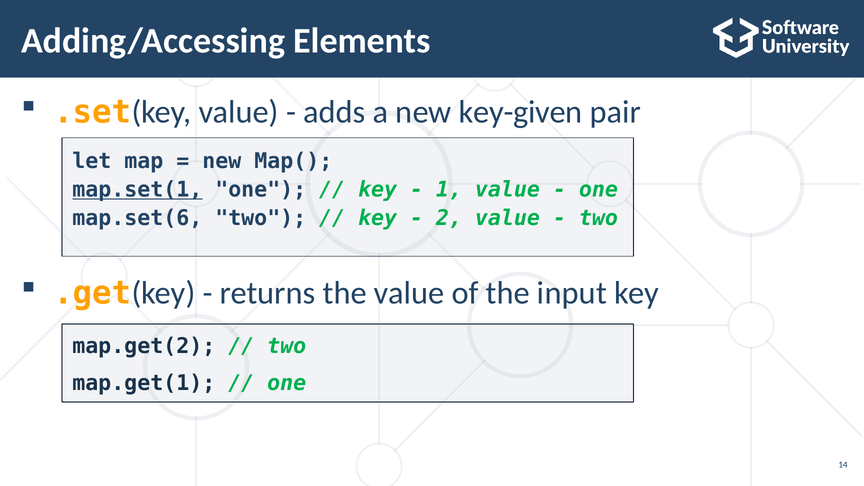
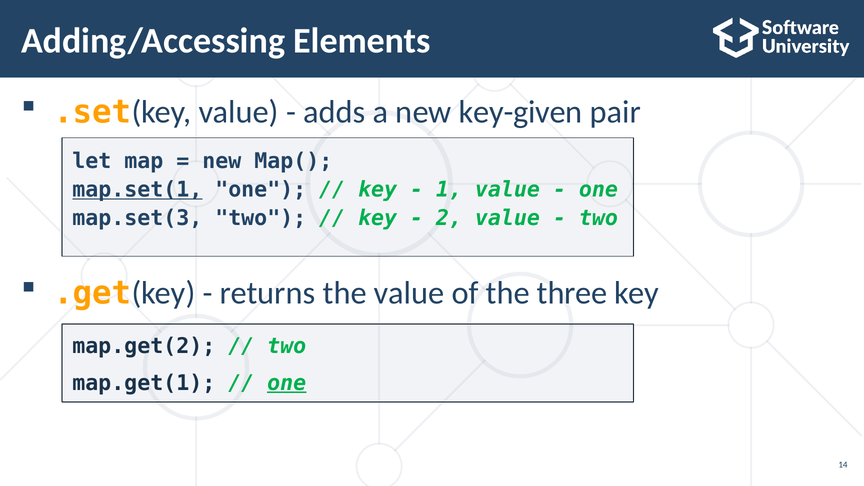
map.set(6: map.set(6 -> map.set(3 (137, 218)
input: input -> three (572, 293)
one underline: none -> present (287, 383)
